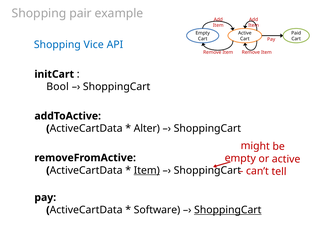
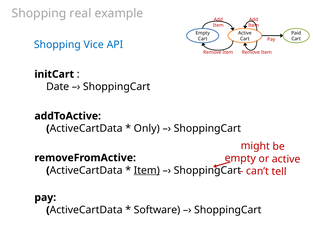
pair: pair -> real (80, 13)
Bool: Bool -> Date (58, 87)
Alter: Alter -> Only (147, 128)
ShoppingCart underline: present -> none (228, 210)
